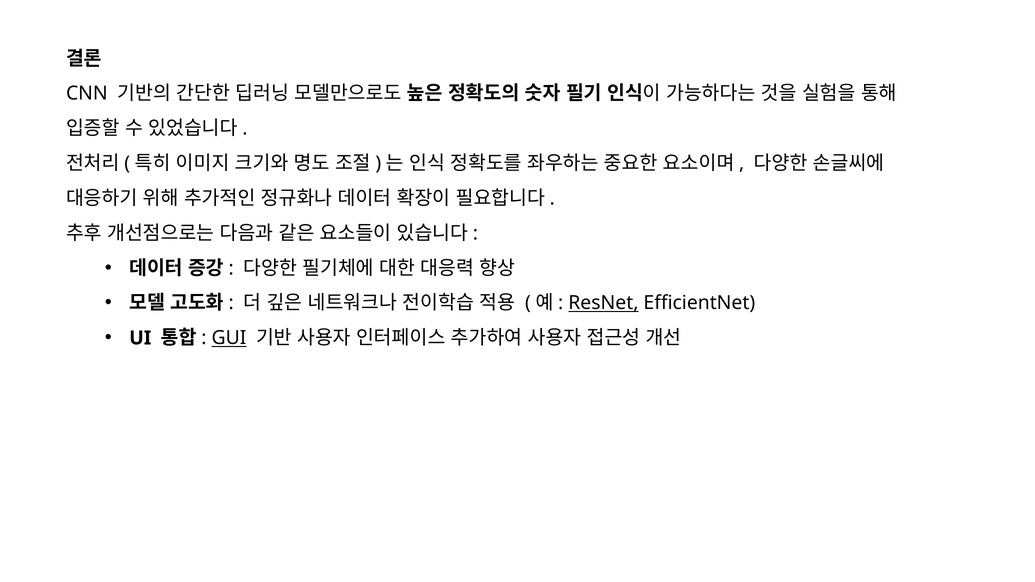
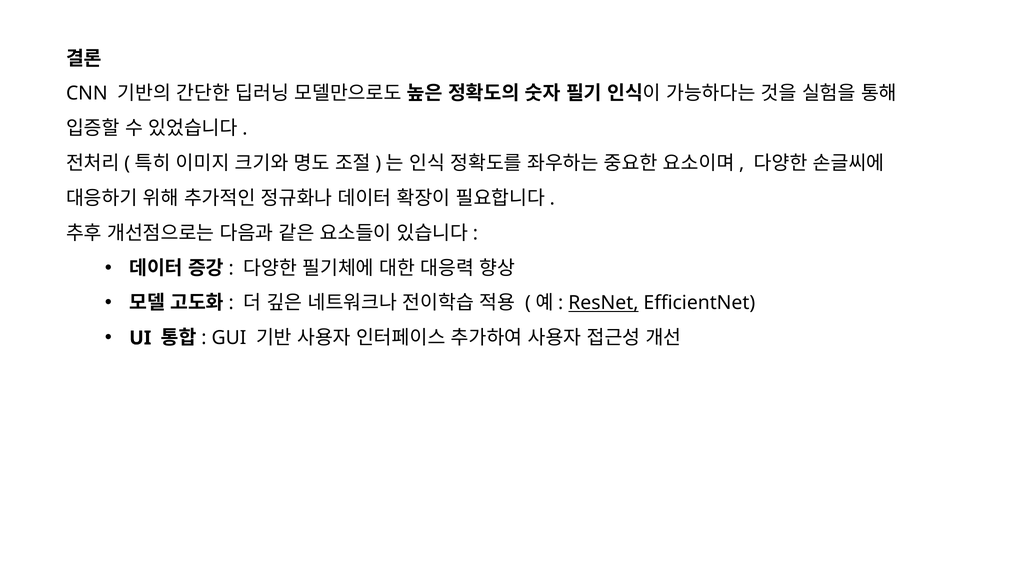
GUI underline: present -> none (229, 338)
